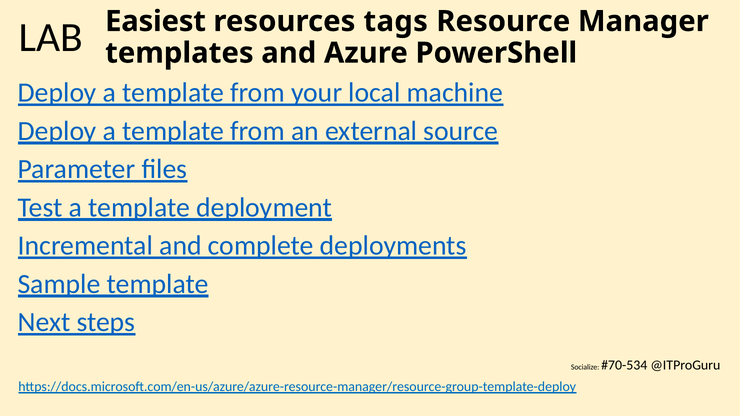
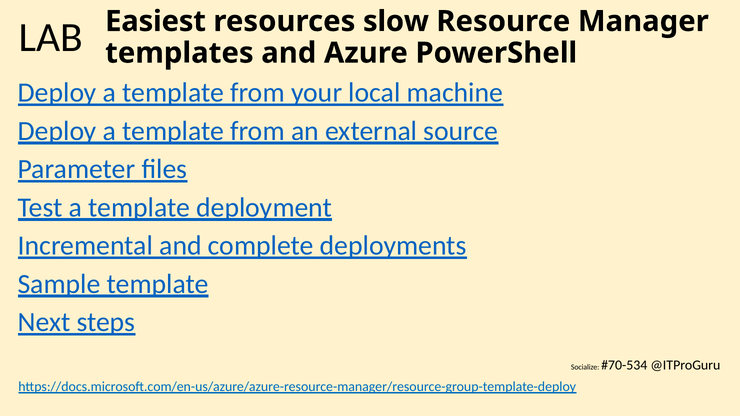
tags: tags -> slow (396, 21)
